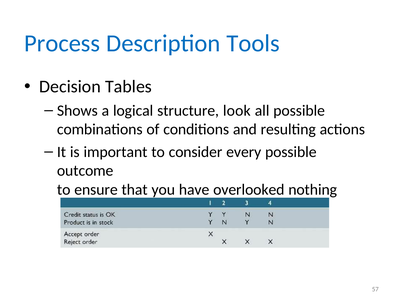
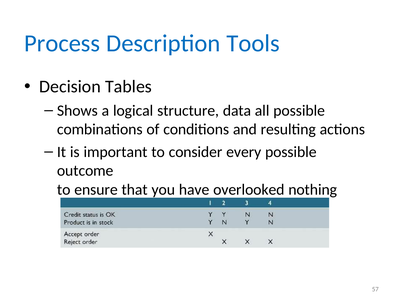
look: look -> data (237, 111)
